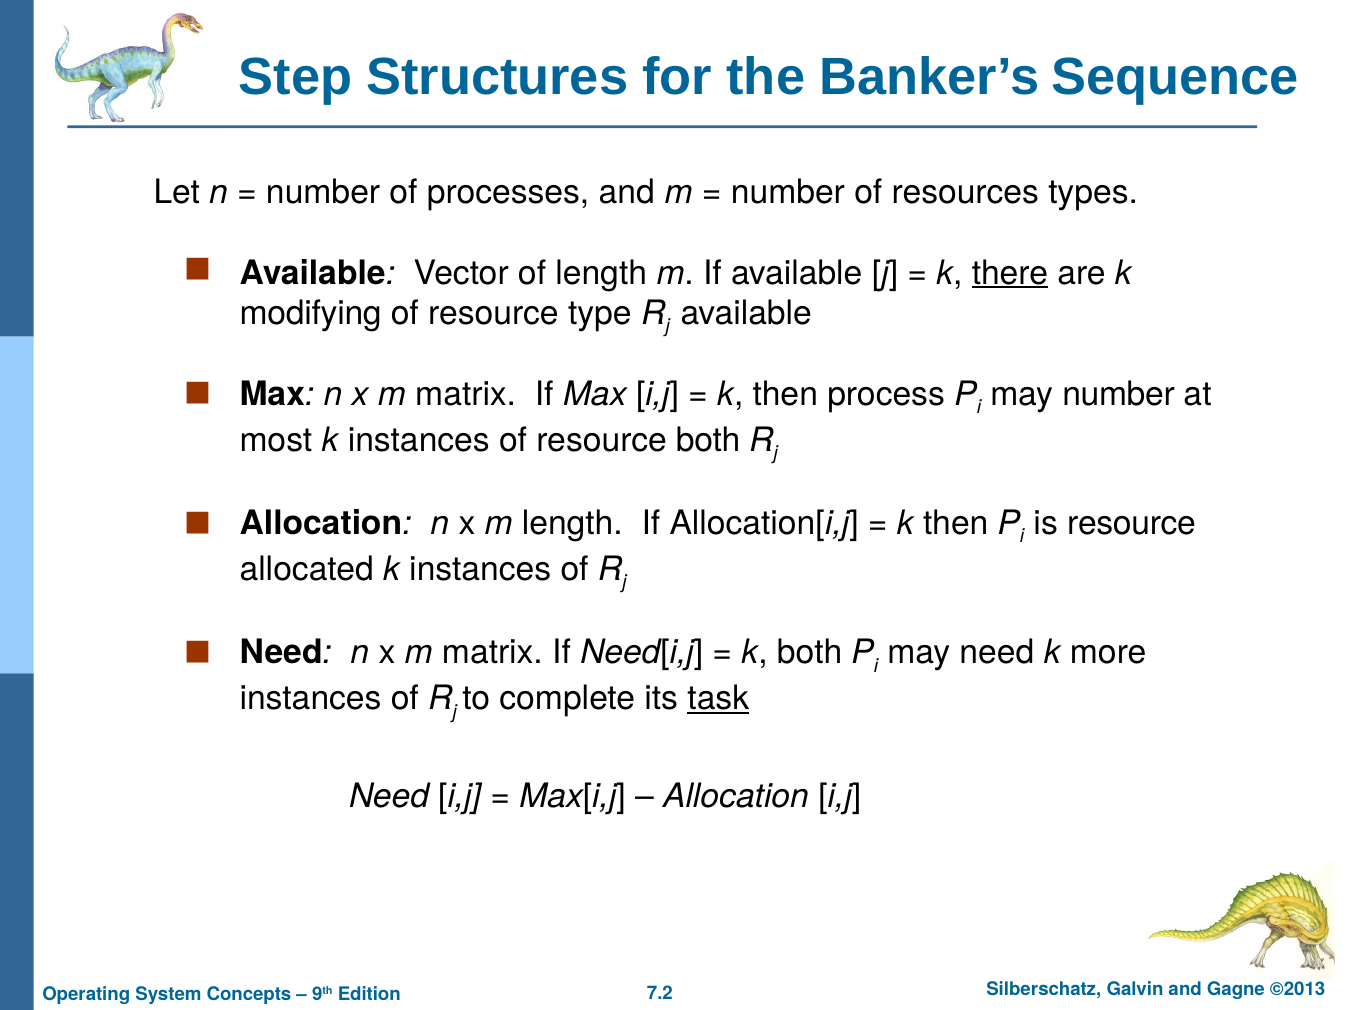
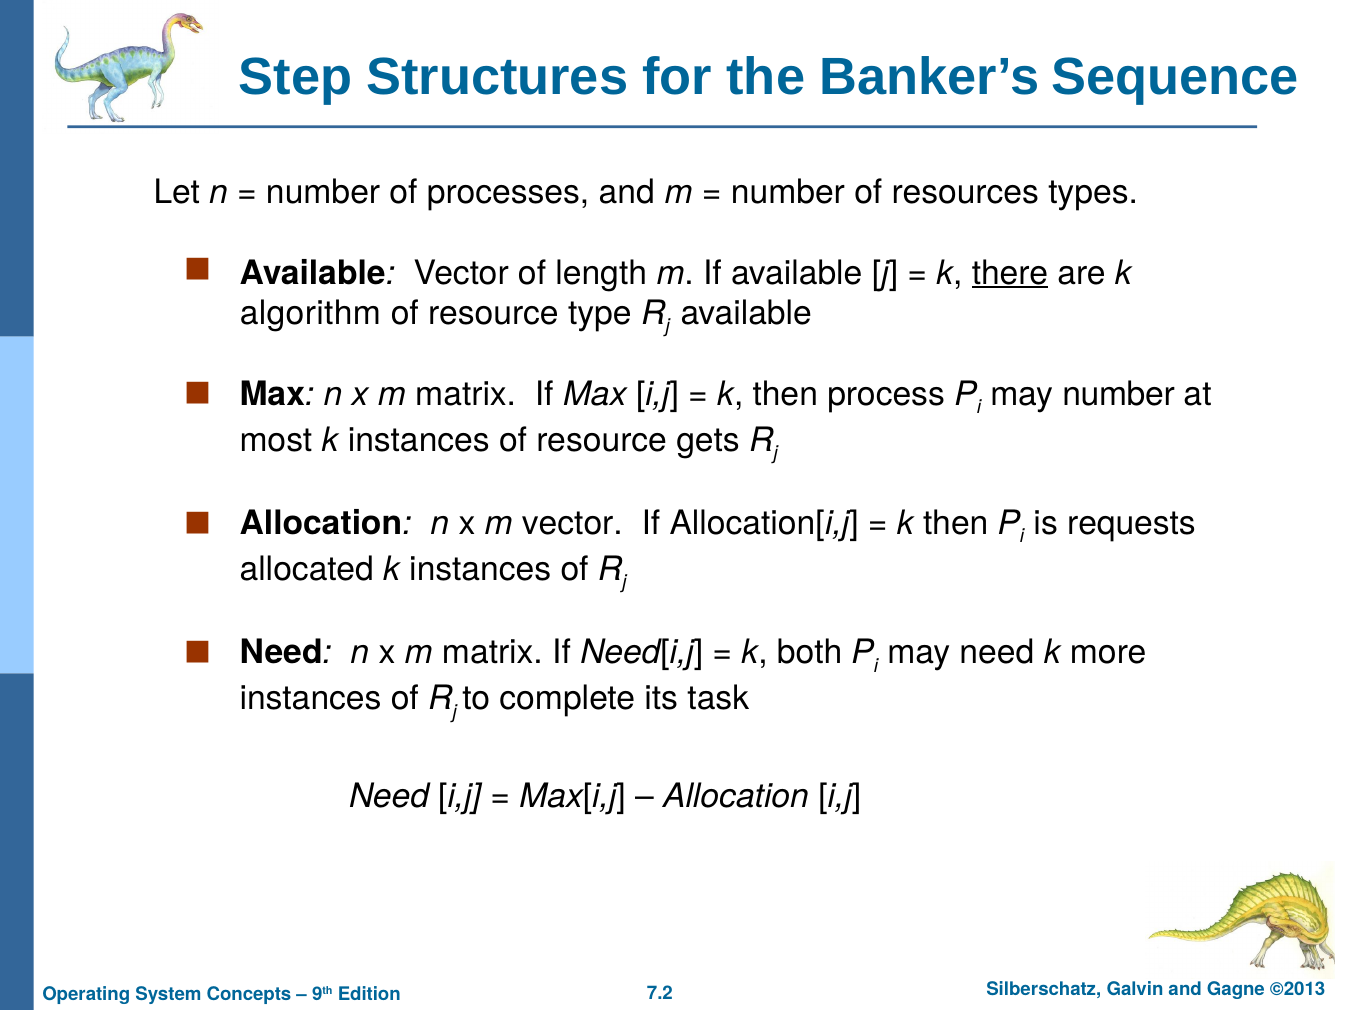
modifying: modifying -> algorithm (310, 313)
resource both: both -> gets (708, 440)
m length: length -> vector (572, 523)
is resource: resource -> requests (1131, 523)
task underline: present -> none (718, 699)
